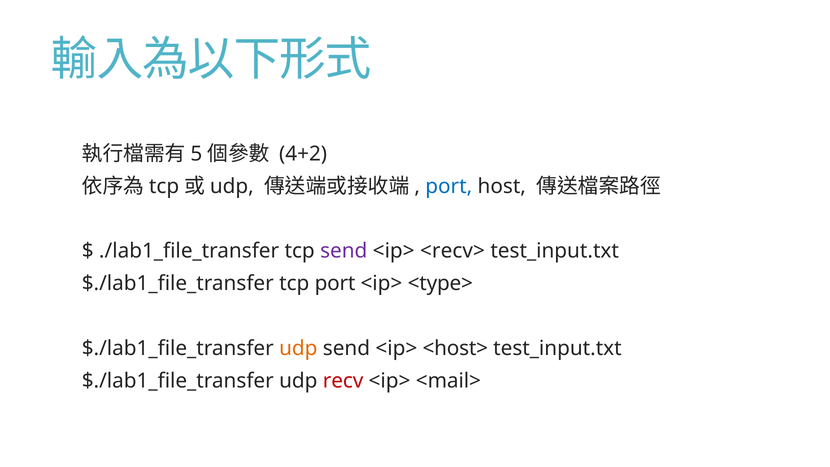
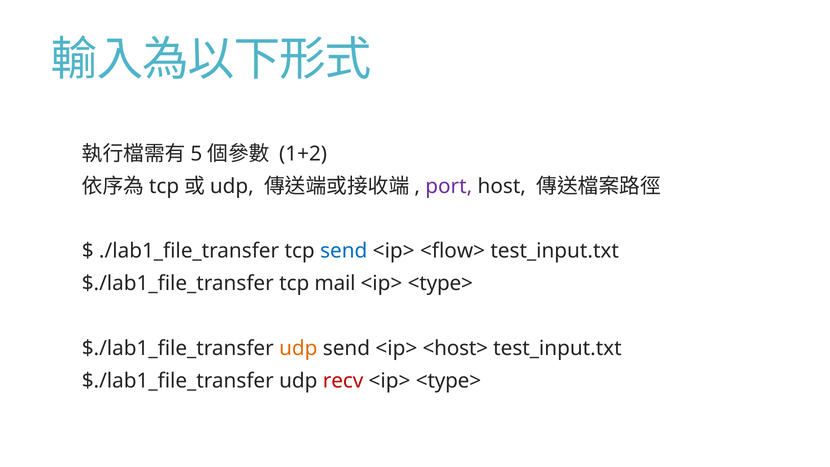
4+2: 4+2 -> 1+2 (303, 154)
port colour: blue -> purple (449, 186)
send colour: purple -> blue (344, 251)
<recv>: <recv> -> <flow> (453, 251)
tcp port: port -> mail (335, 283)
<mail>: <mail> -> <type> (448, 381)
